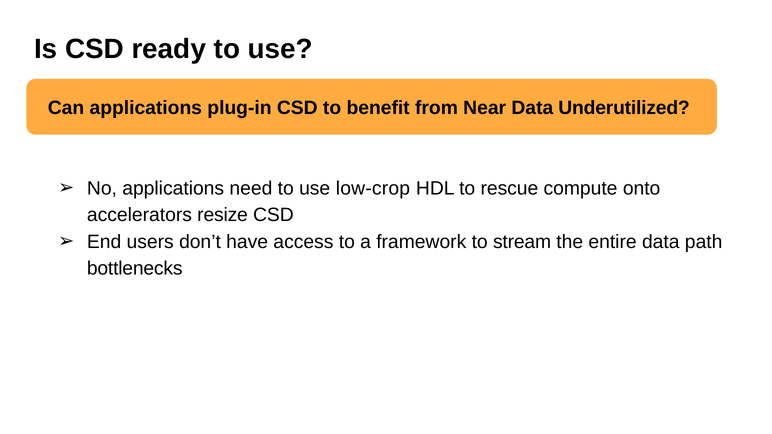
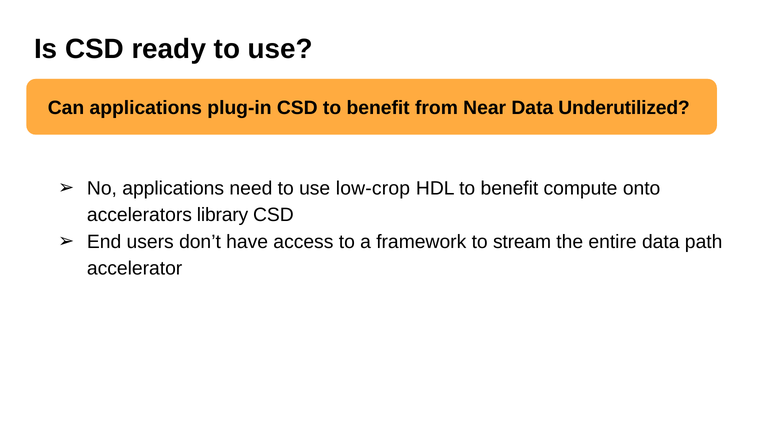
HDL to rescue: rescue -> benefit (509, 189)
resize: resize -> library (223, 215)
bottlenecks: bottlenecks -> accelerator (135, 268)
